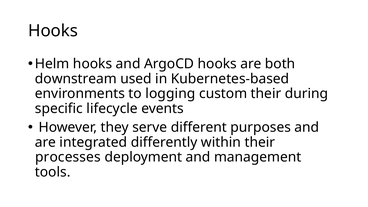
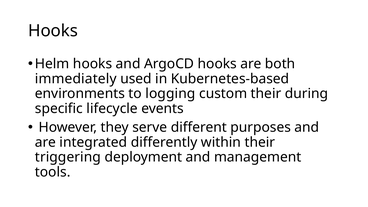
downstream: downstream -> immediately (76, 79)
processes: processes -> triggering (68, 157)
